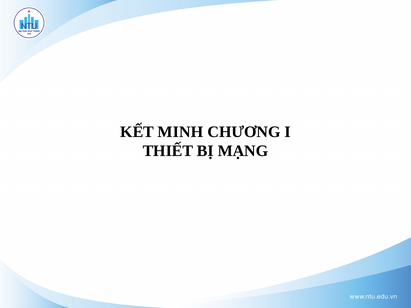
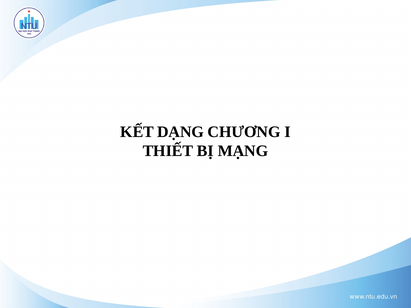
MINH: MINH -> DẠNG (181, 132)
